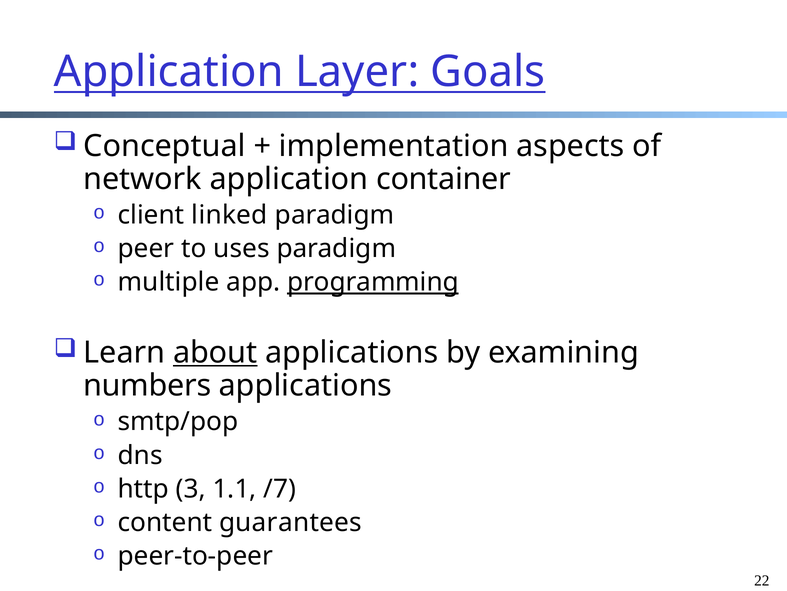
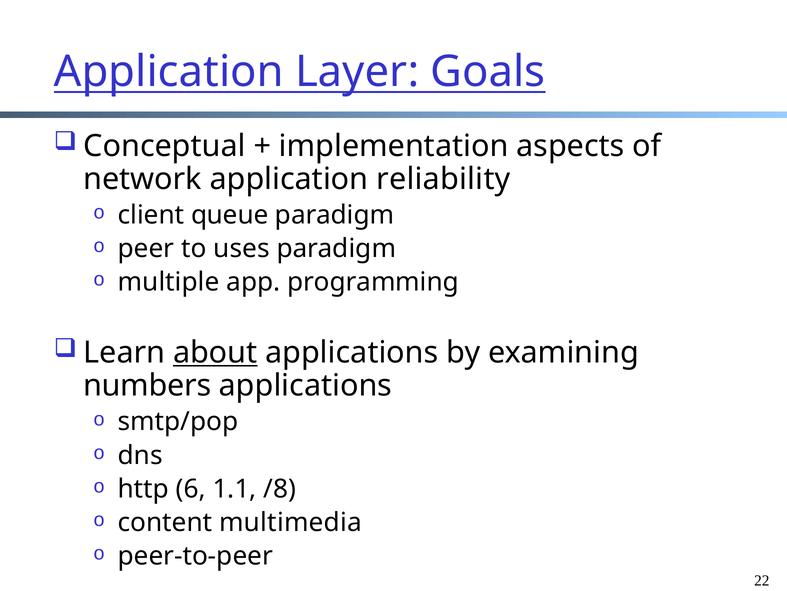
container: container -> reliability (443, 179)
linked: linked -> queue (230, 215)
programming underline: present -> none (373, 282)
3: 3 -> 6 (191, 488)
/7: /7 -> /8 (280, 488)
guarantees: guarantees -> multimedia (291, 522)
